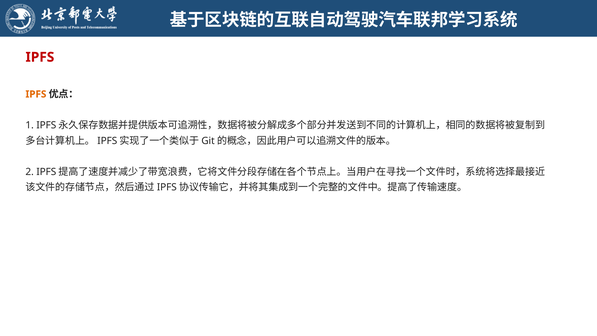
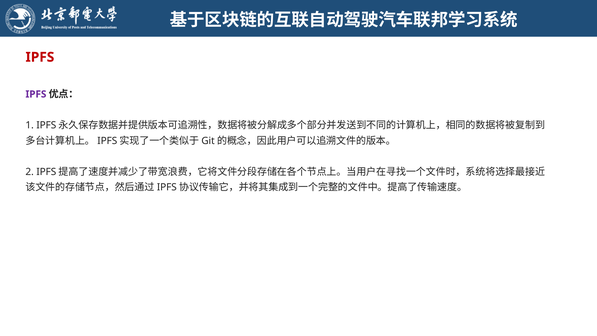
IPFS colour: orange -> purple (36, 94)
